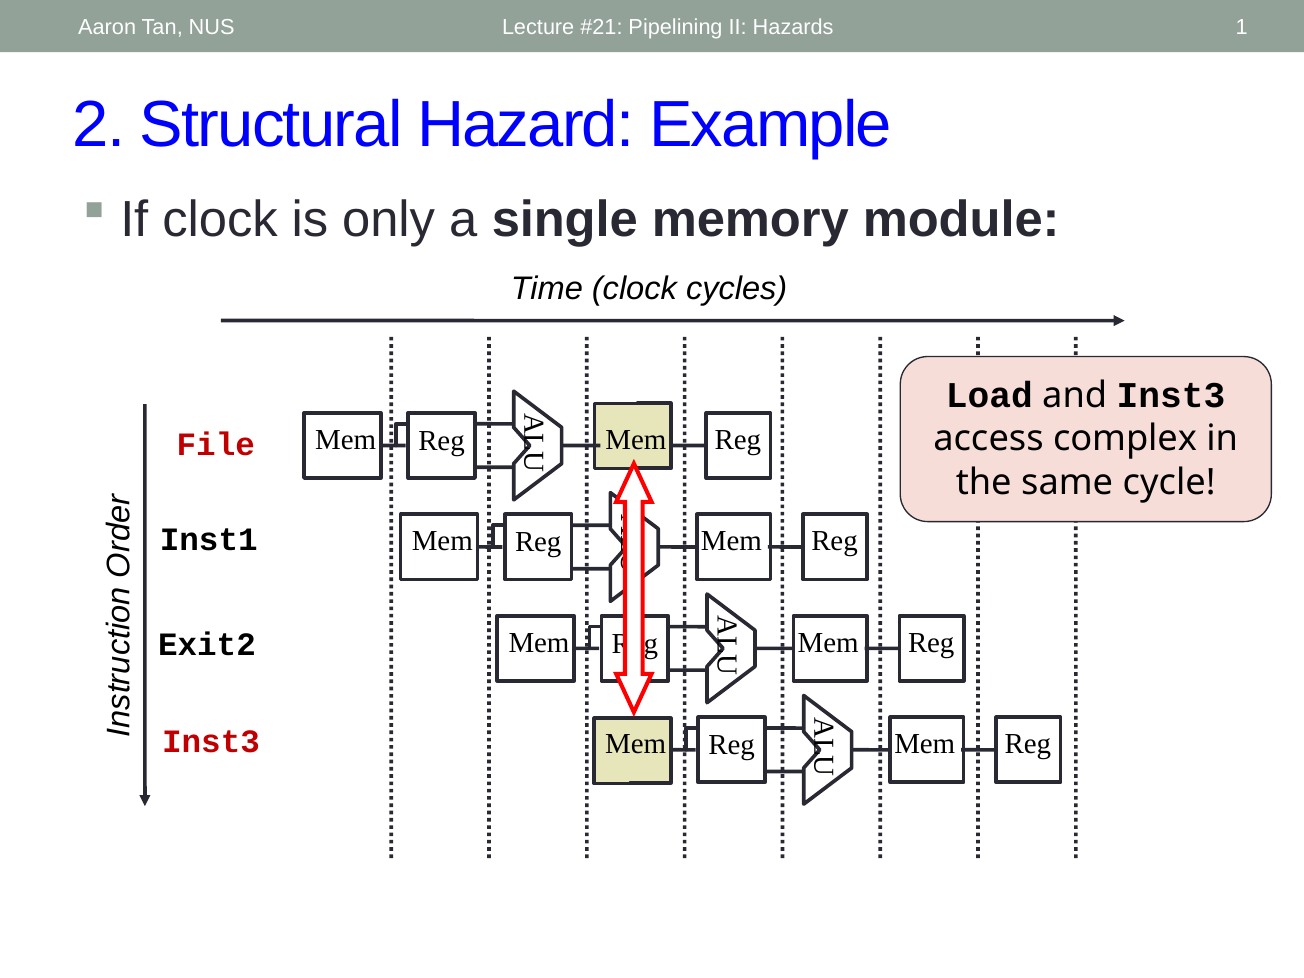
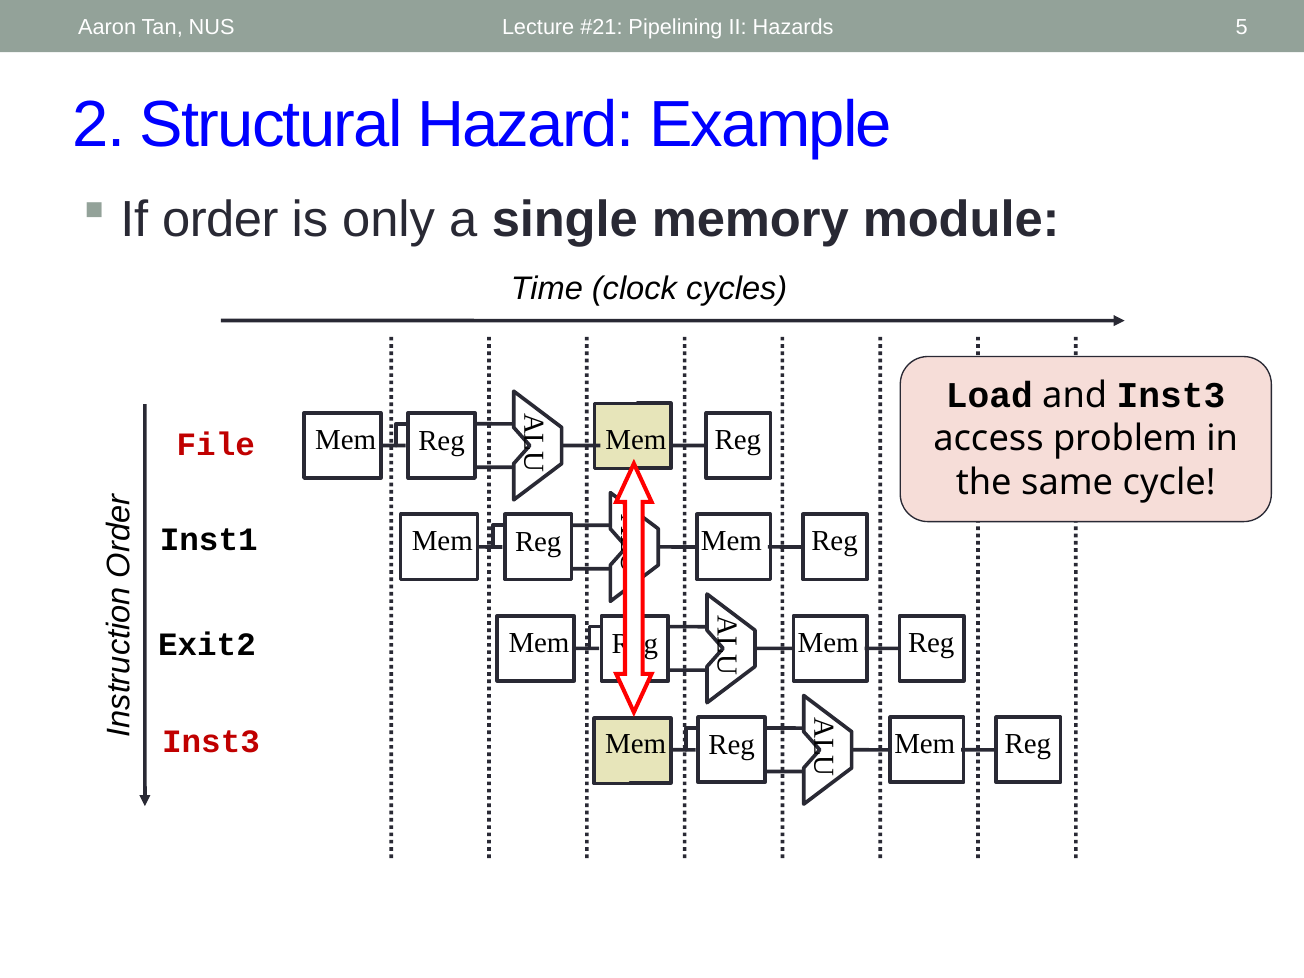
1: 1 -> 5 (1242, 28)
If clock: clock -> order (220, 220)
complex: complex -> problem (1125, 439)
